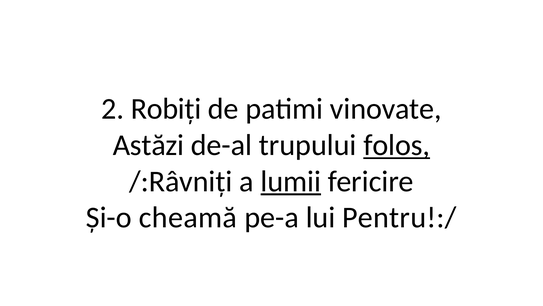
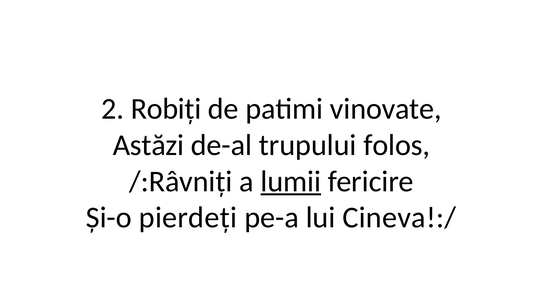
folos underline: present -> none (397, 145)
cheamă: cheamă -> pierdeți (188, 217)
Pentru!:/: Pentru!:/ -> Cineva!:/ (399, 217)
